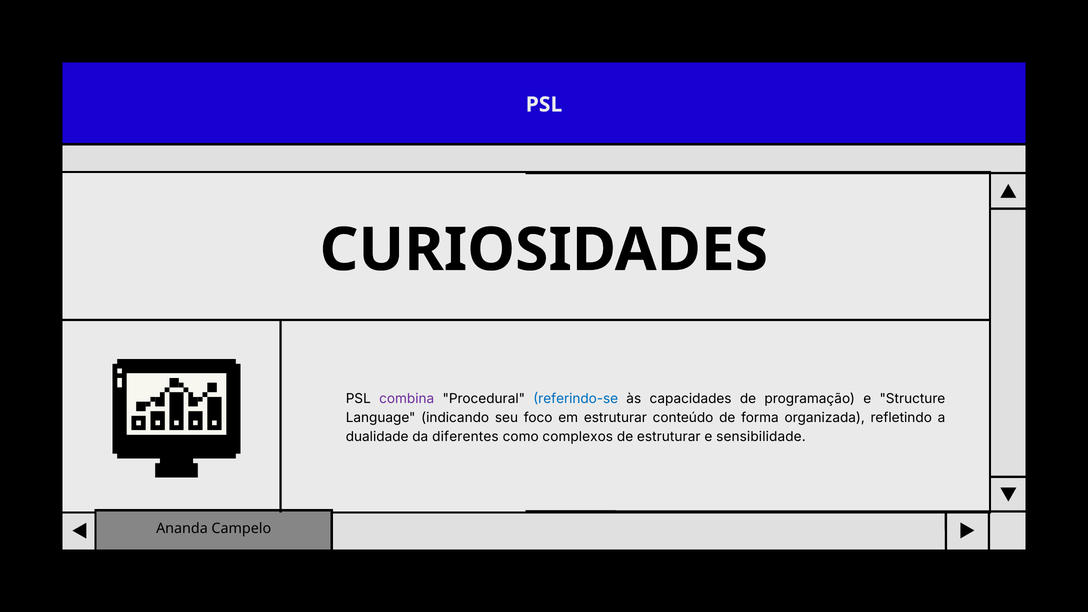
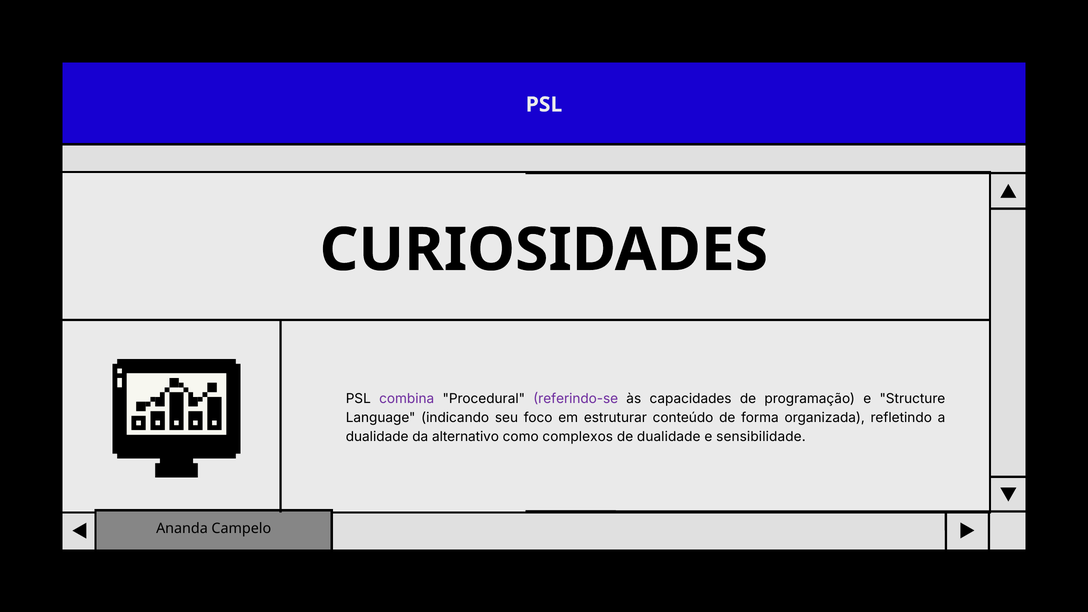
referindo-se colour: blue -> purple (576, 399)
diferentes: diferentes -> alternativo (466, 437)
de estruturar: estruturar -> dualidade (669, 437)
